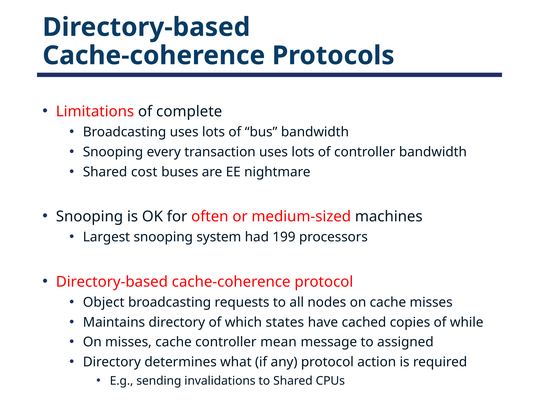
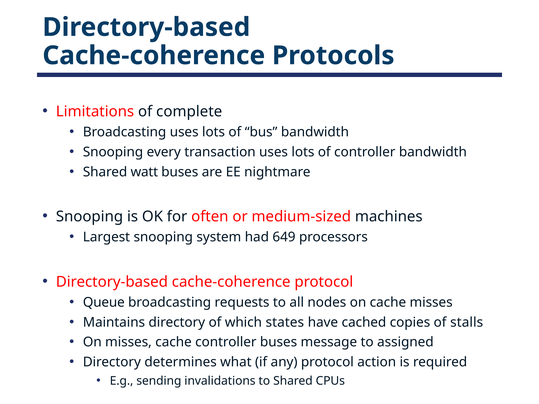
cost: cost -> watt (144, 172)
199: 199 -> 649 (284, 237)
Object: Object -> Queue (104, 303)
while: while -> stalls (467, 323)
controller mean: mean -> buses (279, 342)
